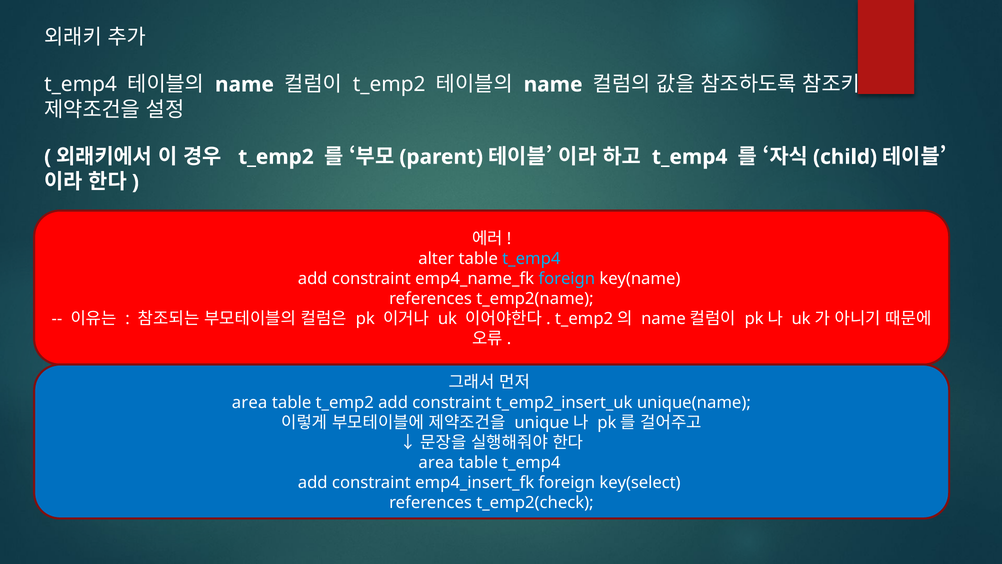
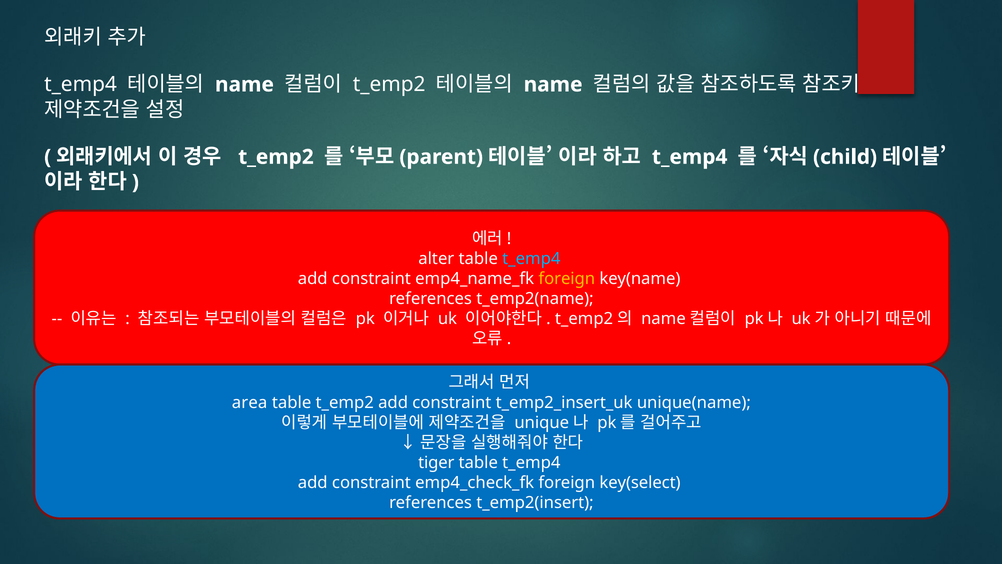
foreign colour: light blue -> yellow (567, 279)
area: area -> tiger (436, 462)
emp4_insert_fk: emp4_insert_fk -> emp4_check_fk (475, 482)
t_emp2(check: t_emp2(check -> t_emp2(insert (535, 502)
